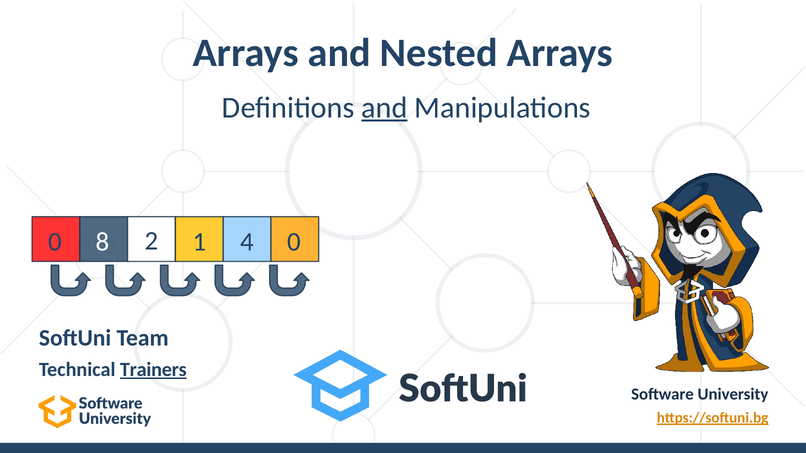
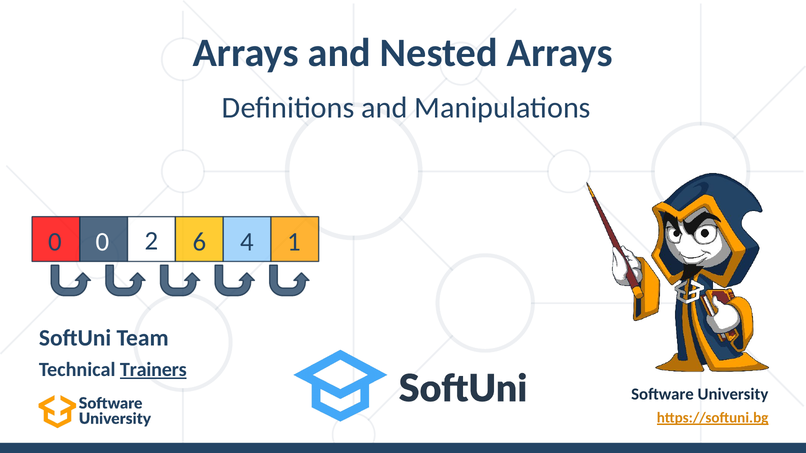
and underline: present -> none (384, 108)
0 8: 8 -> 0 (103, 242)
1: 1 -> 6 (199, 242)
4 0: 0 -> 1 (294, 242)
